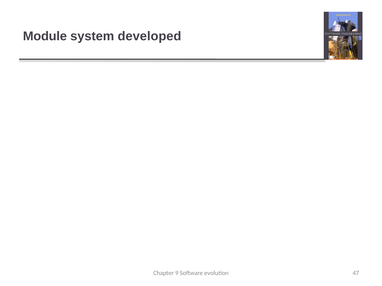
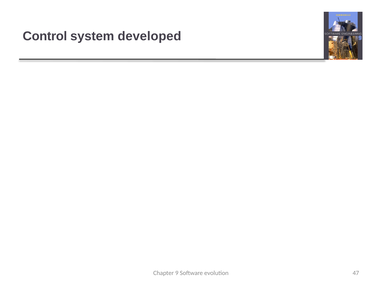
Module: Module -> Control (45, 36)
